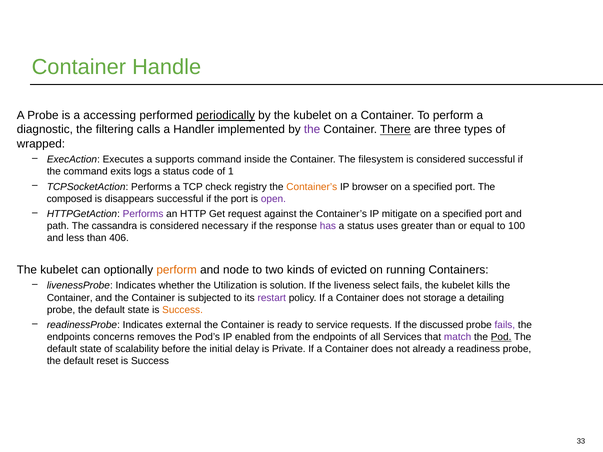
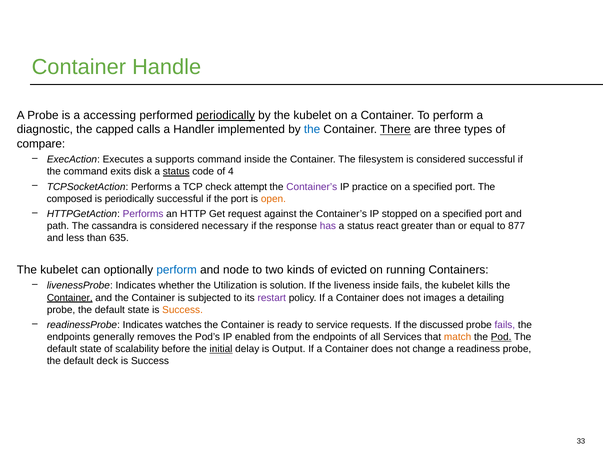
filtering: filtering -> capped (115, 130)
the colour: purple -> blue (312, 130)
wrapped: wrapped -> compare (41, 144)
logs: logs -> disk (143, 172)
status underline: none -> present (176, 172)
1: 1 -> 4 (231, 172)
registry: registry -> attempt (251, 187)
Container’s colour: orange -> purple (312, 187)
browser: browser -> practice (370, 187)
is disappears: disappears -> periodically (129, 199)
open colour: purple -> orange (273, 199)
mitigate: mitigate -> stopped (400, 214)
uses: uses -> react (388, 226)
100: 100 -> 877 (517, 226)
406: 406 -> 635 (119, 238)
perform colour: orange -> blue (177, 270)
liveness select: select -> inside (386, 286)
Container underline: none -> present (70, 298)
storage: storage -> images (440, 298)
external: external -> watches (184, 325)
concerns: concerns -> generally (114, 337)
match colour: purple -> orange (458, 337)
initial underline: none -> present (221, 349)
Private: Private -> Output (289, 349)
already: already -> change (429, 349)
reset: reset -> deck (107, 361)
